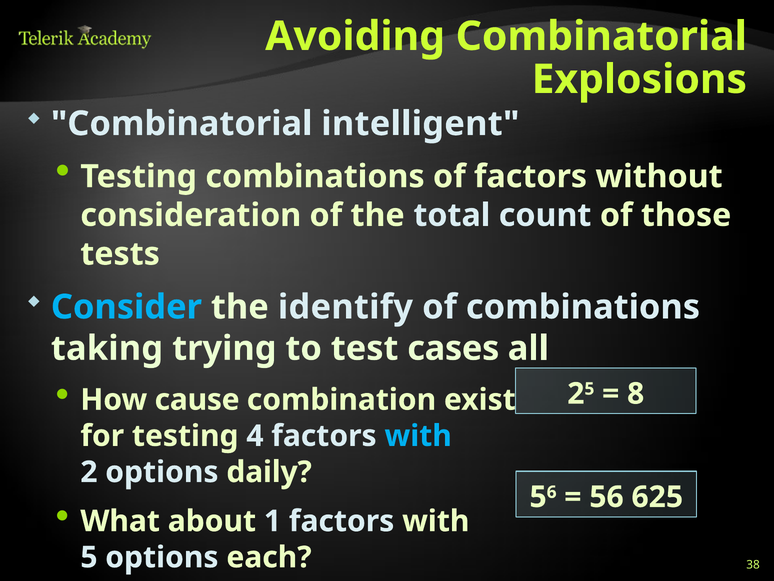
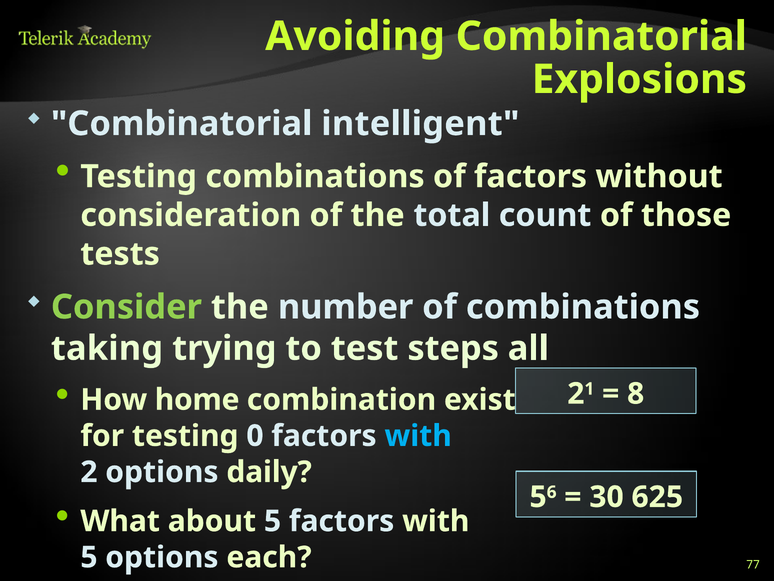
Consider colour: light blue -> light green (126, 307)
identify: identify -> number (346, 307)
cases: cases -> steps (453, 348)
cause: cause -> home (197, 399)
2 5: 5 -> 1 (589, 389)
4: 4 -> 0 (255, 436)
56: 56 -> 30 (607, 497)
about 1: 1 -> 5 (273, 521)
38: 38 -> 77 (753, 564)
